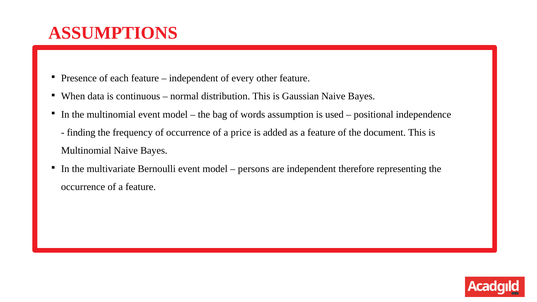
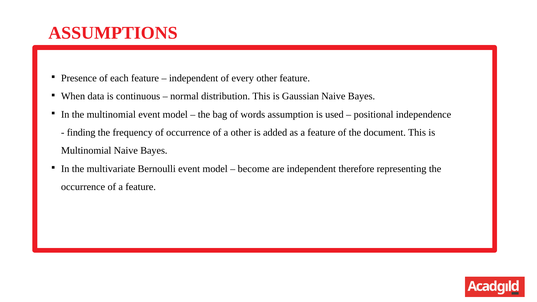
a price: price -> other (241, 133)
persons: persons -> become (254, 169)
